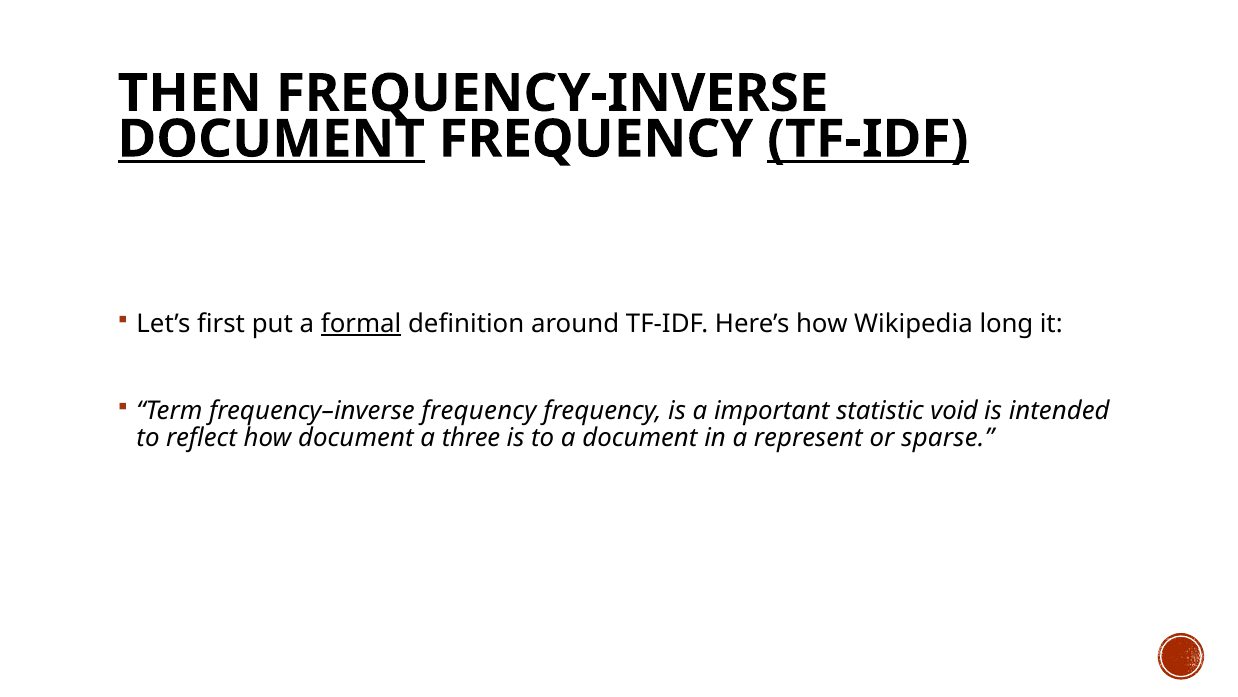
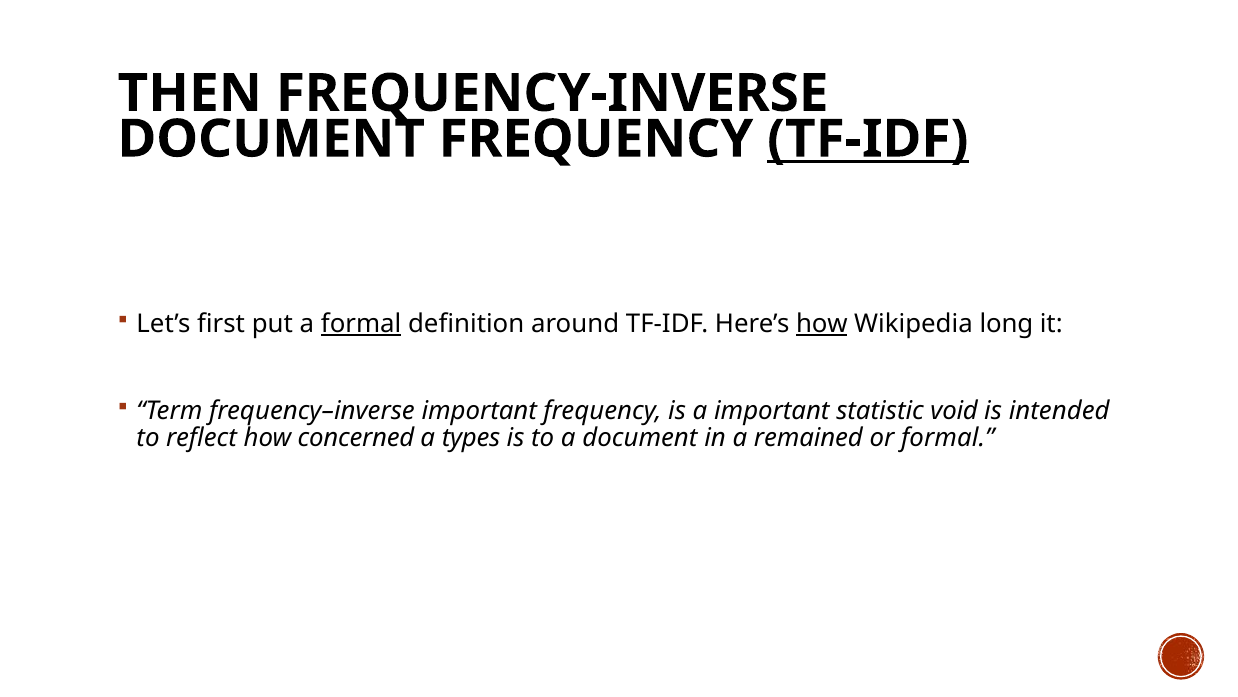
DOCUMENT underline: present -> none (271, 139)
how underline: none -> present (822, 324)
frequency–inverse frequency: frequency -> important (479, 410)
how document: document -> concerned (356, 438)
three: three -> types (471, 438)
represent: represent -> remained (808, 438)
or sparse: sparse -> formal (948, 438)
